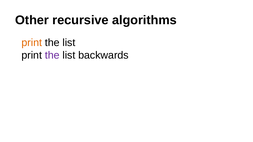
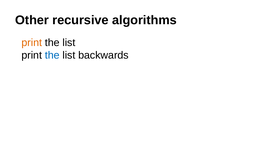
the colour: purple -> blue (52, 55)
